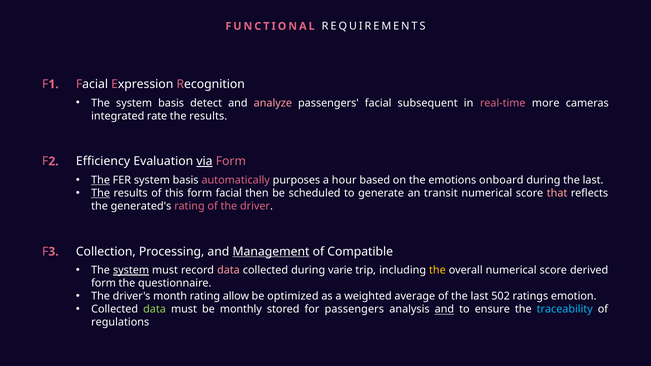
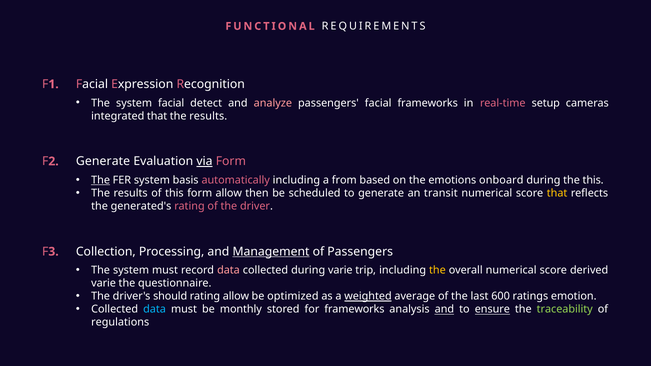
The system basis: basis -> facial (171, 103)
facial subsequent: subsequent -> frameworks (428, 103)
more: more -> setup (546, 103)
integrated rate: rate -> that (157, 116)
Efficiency: Efficiency -> Generate (103, 161)
automatically purposes: purposes -> including (296, 180)
hour: hour -> from (344, 180)
during the last: last -> this (593, 180)
The underline: present -> none (101, 193)
form facial: facial -> allow (229, 193)
that colour: pink -> yellow (557, 193)
of Compatible: Compatible -> Passengers (360, 252)
system underline: present -> none (131, 271)
form: form -> varie (104, 284)
month: month -> should (170, 297)
weighted underline: none -> present (368, 297)
502: 502 -> 600 (501, 297)
data colour: light green -> light blue (155, 310)
for passengers: passengers -> frameworks (354, 310)
ensure underline: none -> present (492, 310)
traceability colour: light blue -> light green (565, 310)
